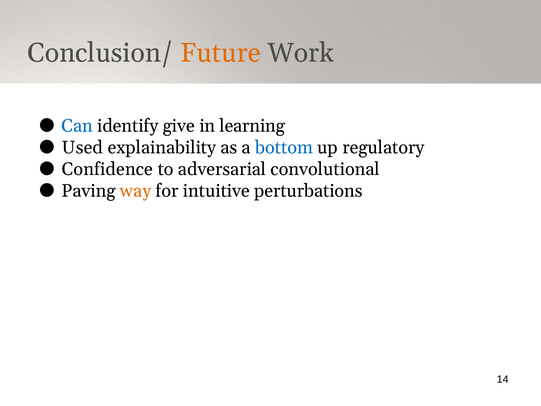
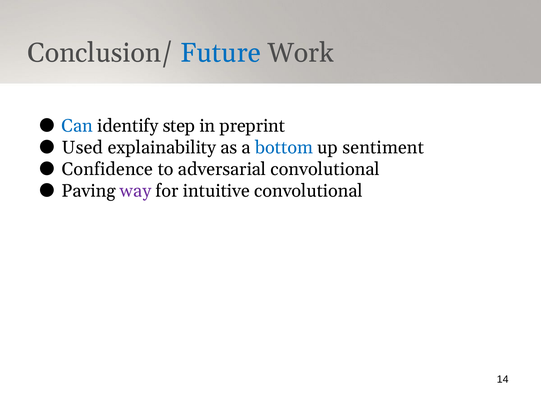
Future colour: orange -> blue (221, 53)
give: give -> step (179, 126)
learning: learning -> preprint (252, 126)
regulatory: regulatory -> sentiment (383, 147)
way colour: orange -> purple (136, 191)
intuitive perturbations: perturbations -> convolutional (308, 191)
